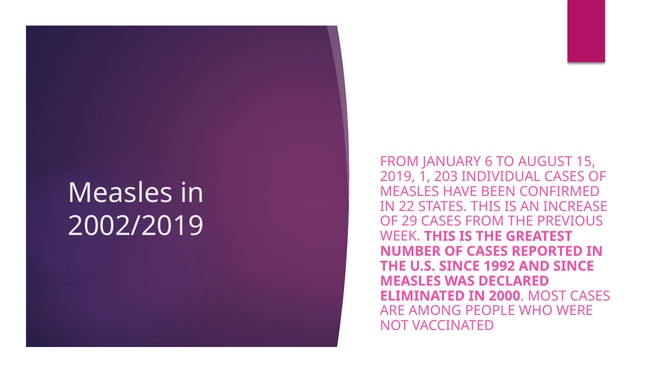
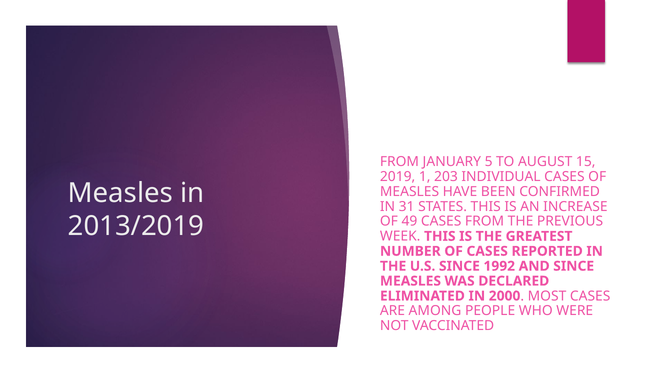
6: 6 -> 5 (489, 162)
22: 22 -> 31 (407, 206)
29: 29 -> 49 (409, 221)
2002/2019: 2002/2019 -> 2013/2019 (136, 226)
